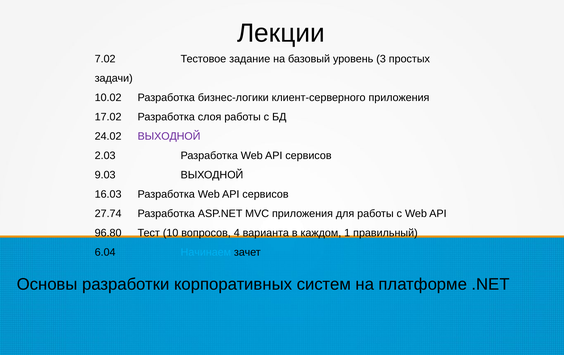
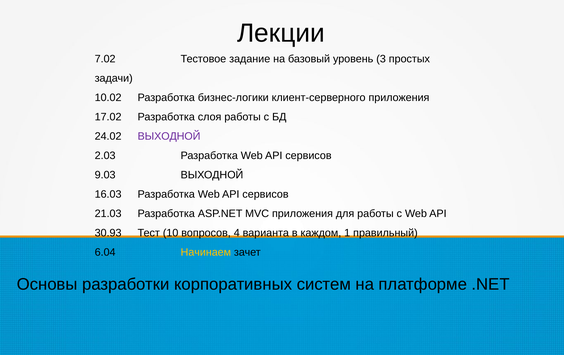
27.74: 27.74 -> 21.03 (108, 214)
96.80: 96.80 -> 30.93 (108, 233)
Начинаем colour: light blue -> yellow (206, 252)
